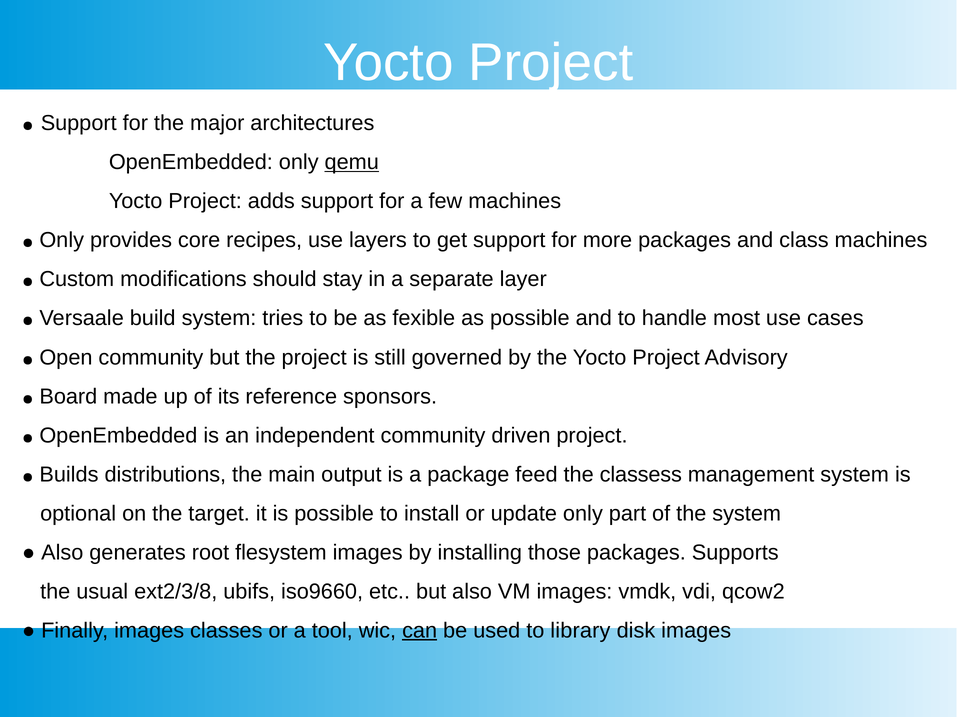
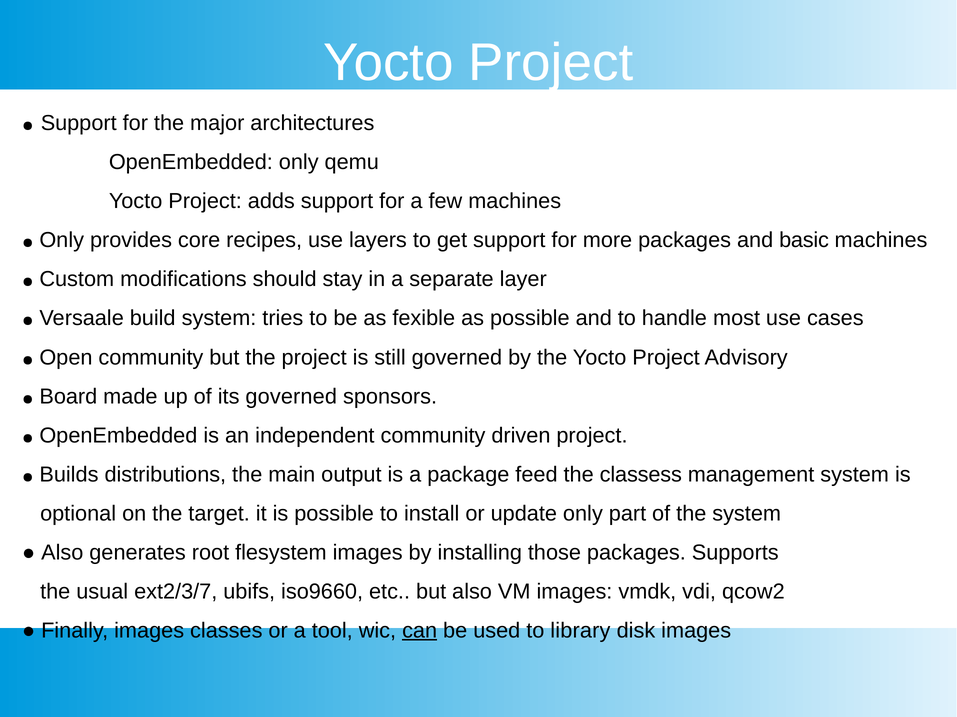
qemu underline: present -> none (352, 162)
class: class -> basic (804, 241)
its reference: reference -> governed (291, 397)
ext2/3/8: ext2/3/8 -> ext2/3/7 (176, 592)
